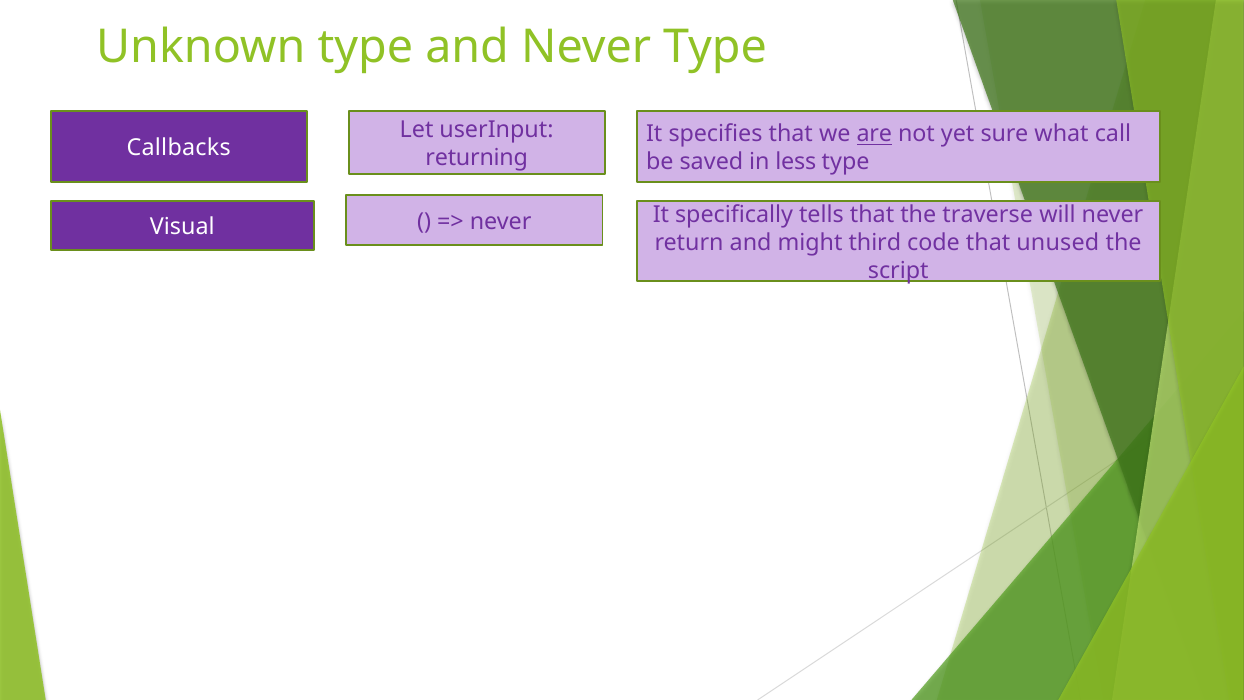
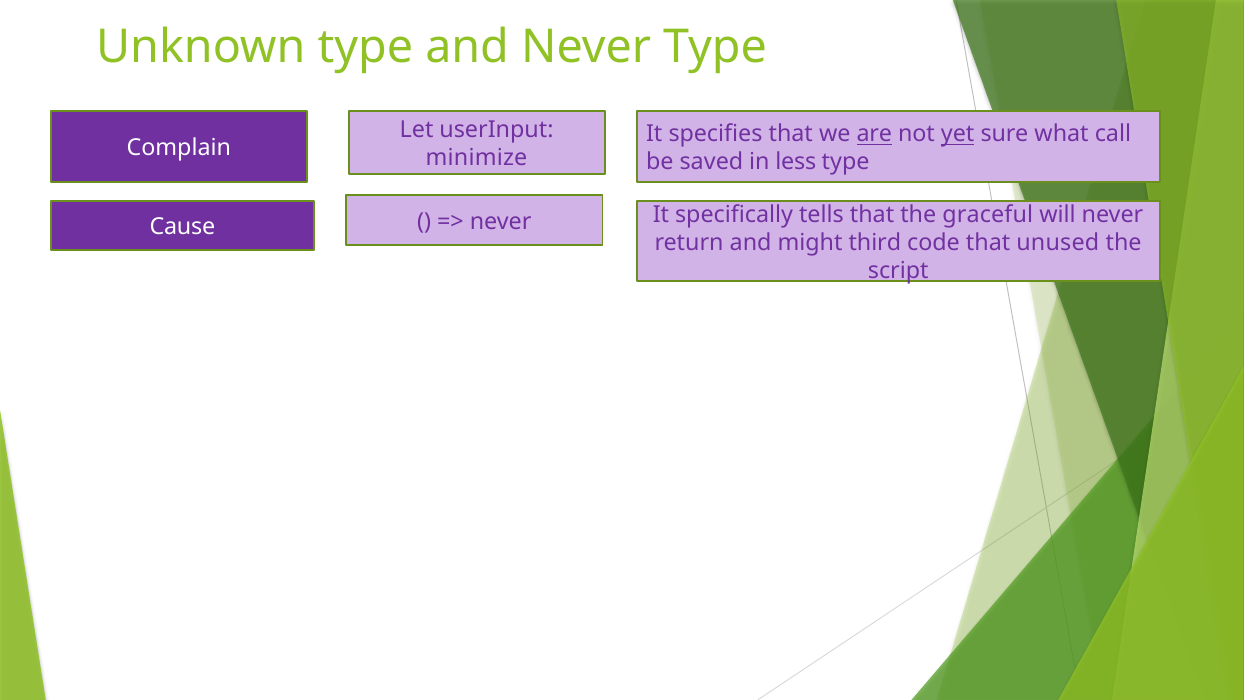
yet underline: none -> present (958, 134)
Callbacks: Callbacks -> Complain (179, 148)
returning: returning -> minimize (476, 158)
Visual: Visual -> Cause (182, 227)
traverse: traverse -> graceful (988, 214)
